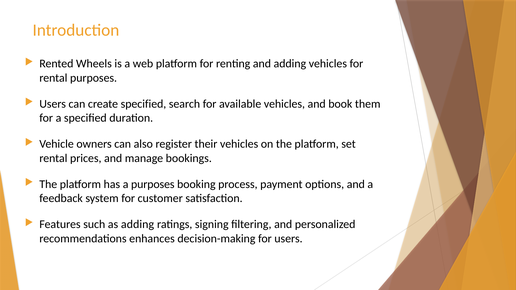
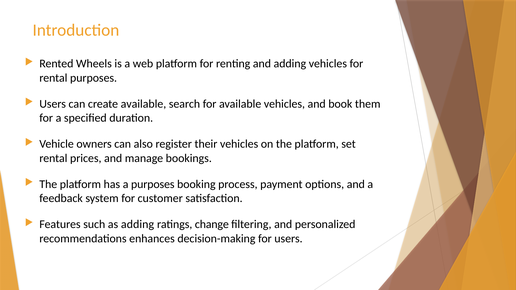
create specified: specified -> available (143, 104)
signing: signing -> change (212, 225)
